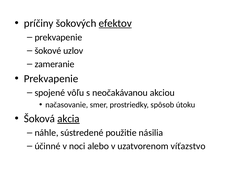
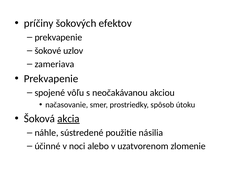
efektov underline: present -> none (115, 23)
zameranie: zameranie -> zameriava (54, 64)
víťazstvo: víťazstvo -> zlomenie (188, 146)
